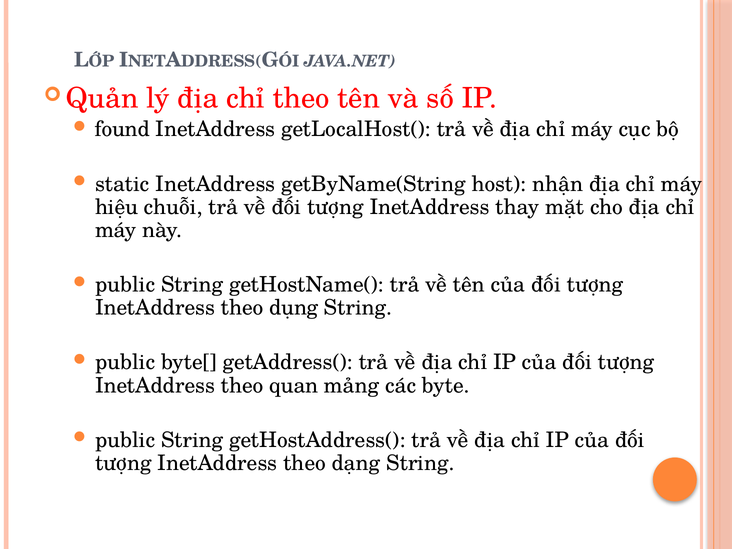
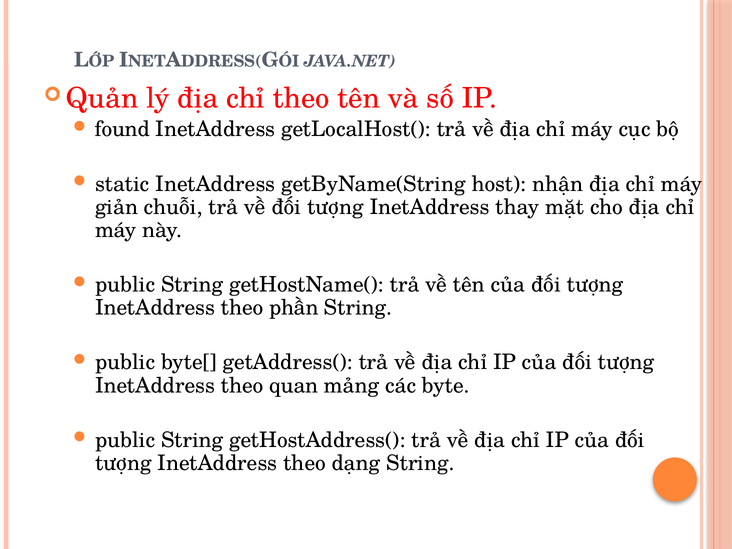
hiệu: hiệu -> giản (117, 207)
dụng: dụng -> phần (294, 308)
